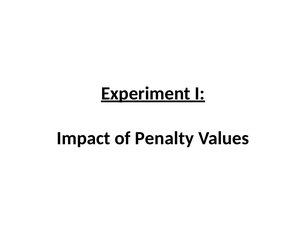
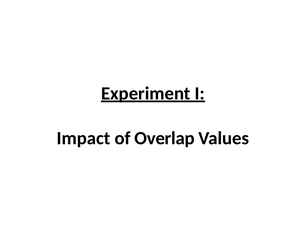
Penalty: Penalty -> Overlap (165, 139)
